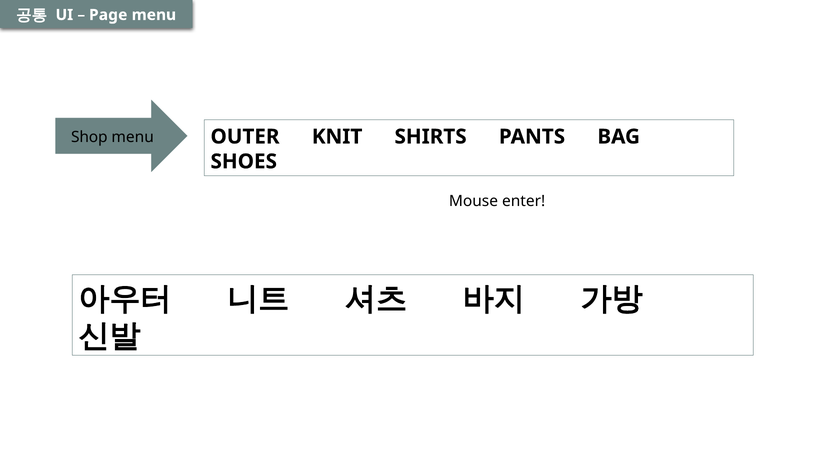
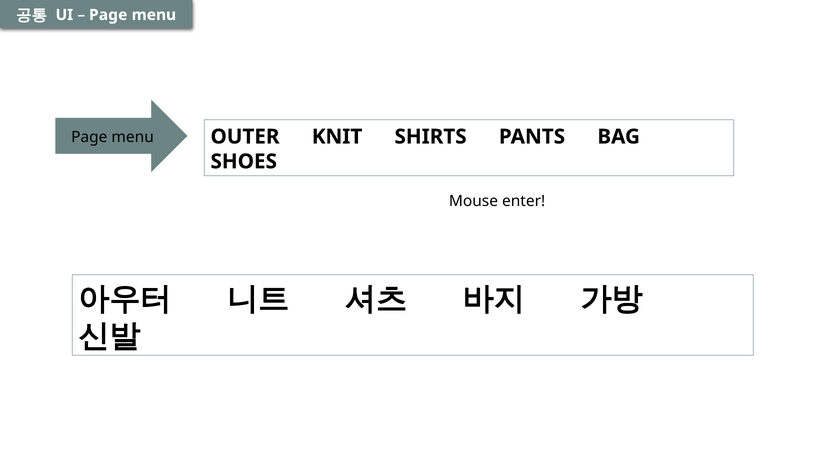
Shop: Shop -> Page (89, 137)
